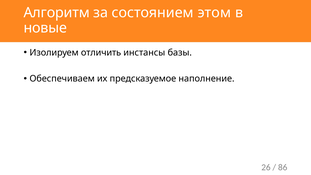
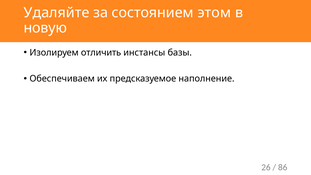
Алгоритм: Алгоритм -> Удаляйте (57, 13)
новые: новые -> новую (45, 28)
